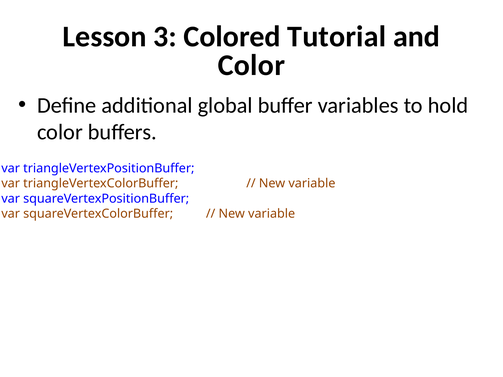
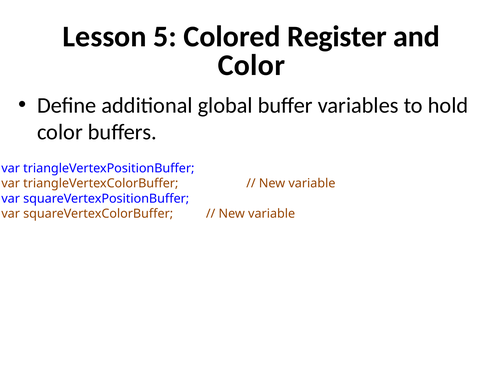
3: 3 -> 5 (165, 37)
Tutorial: Tutorial -> Register (337, 37)
